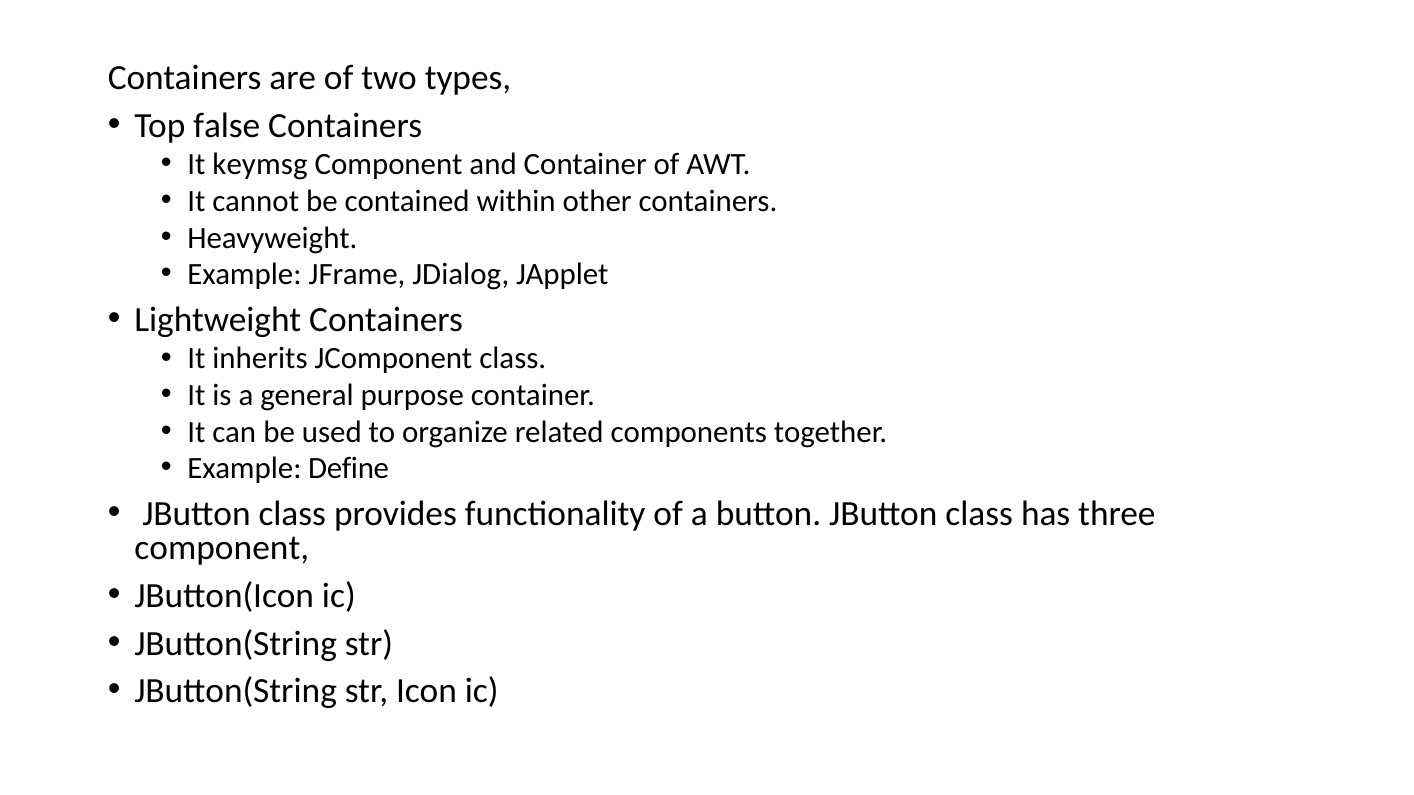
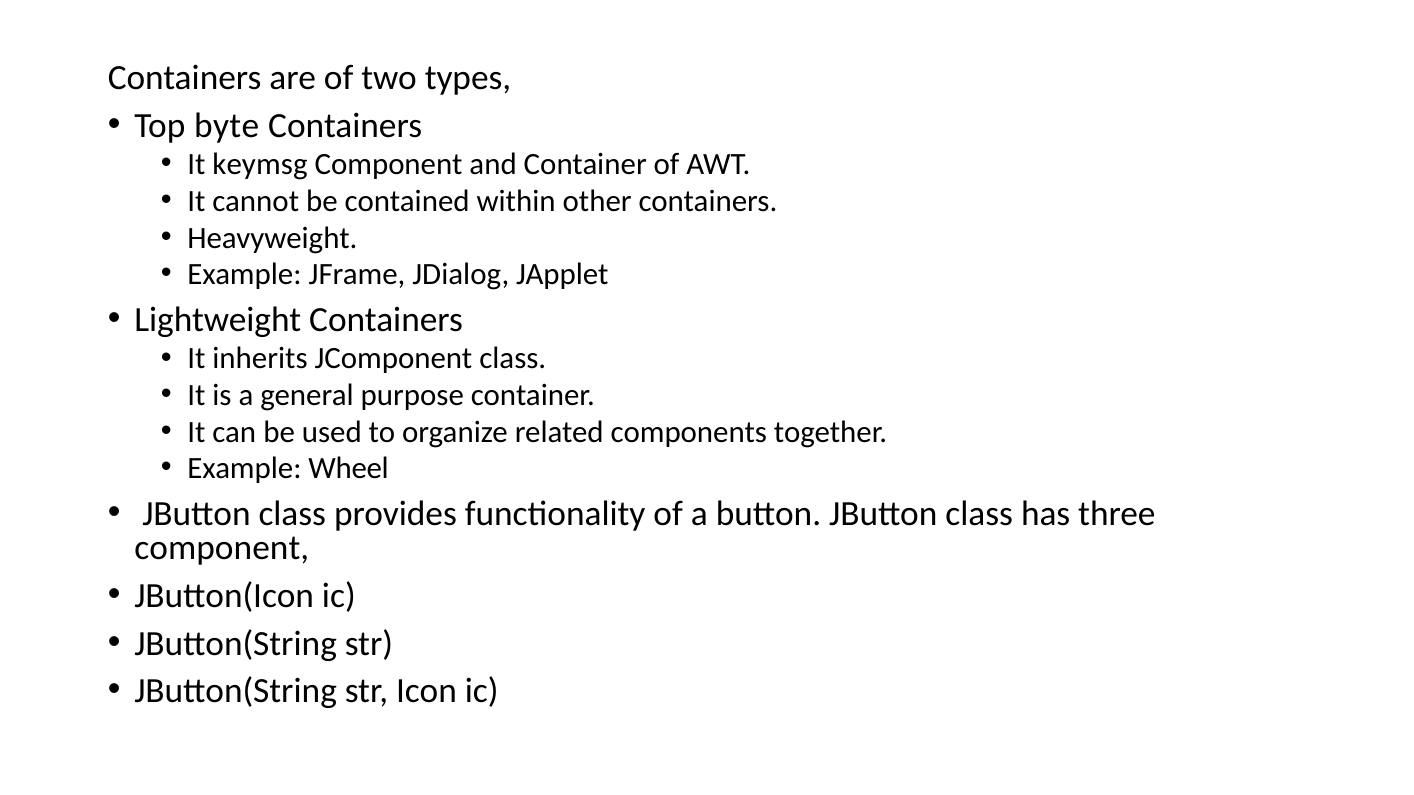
false: false -> byte (227, 126)
Define: Define -> Wheel (349, 469)
